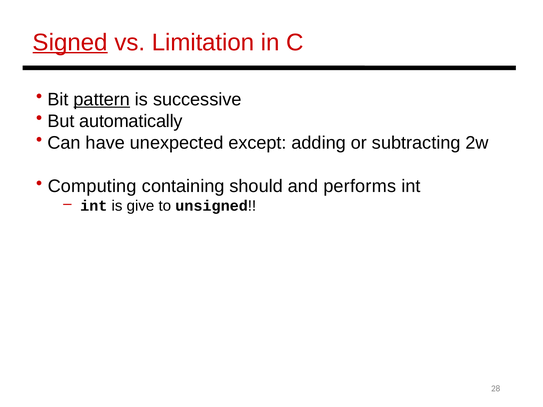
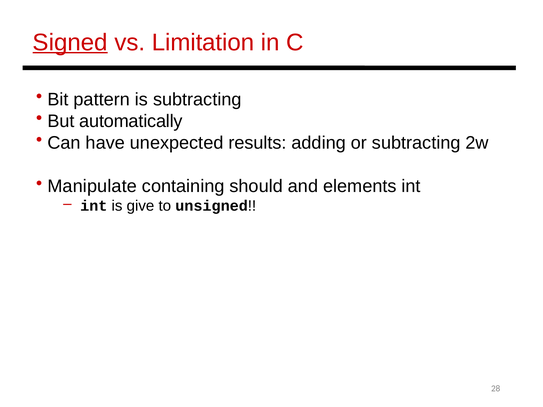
pattern underline: present -> none (102, 100)
is successive: successive -> subtracting (197, 100)
except: except -> results (258, 143)
Computing: Computing -> Manipulate (92, 186)
performs: performs -> elements (360, 186)
